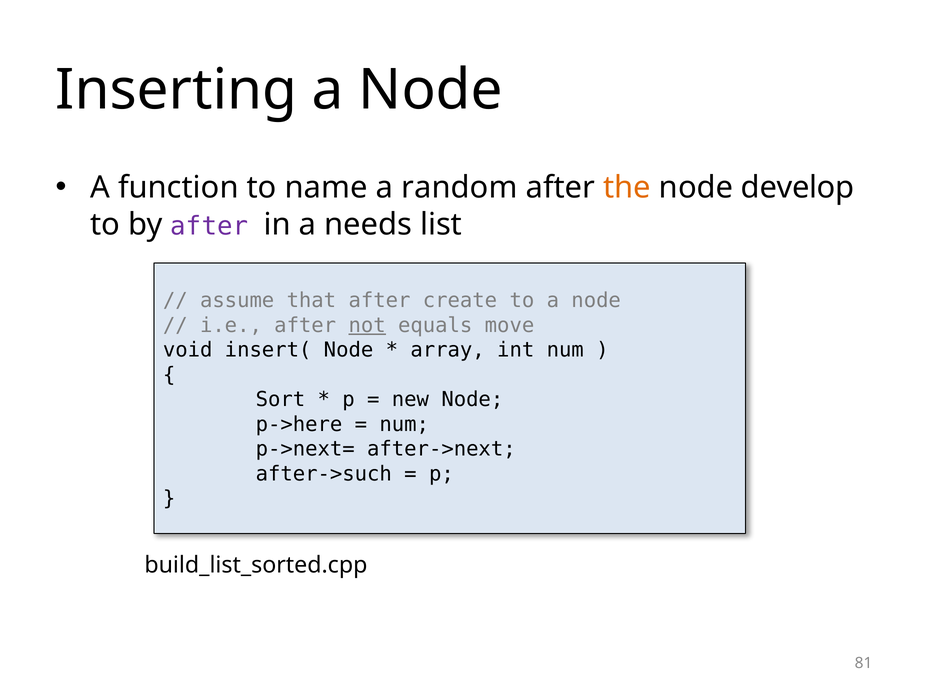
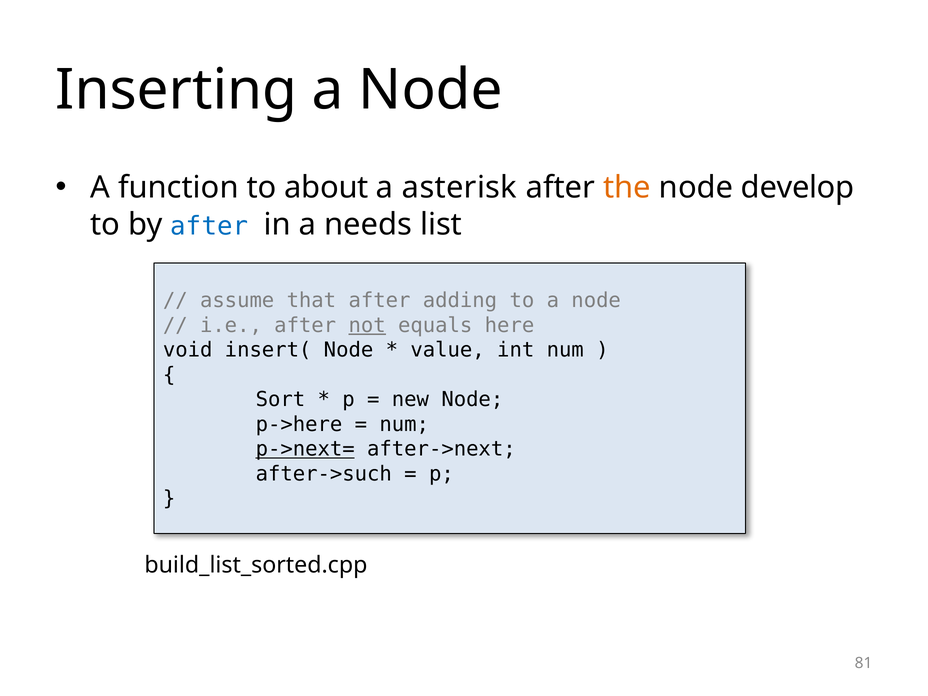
name: name -> about (326, 188)
random: random -> asterisk (459, 188)
after colour: purple -> blue (209, 226)
create: create -> adding (460, 301)
move: move -> here (510, 325)
array: array -> value (448, 350)
p->next= underline: none -> present (305, 449)
